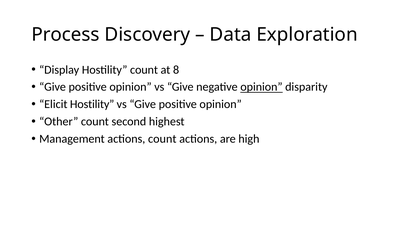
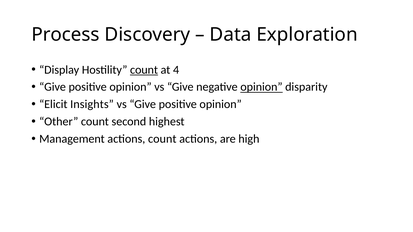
count underline: none -> present (144, 70)
8: 8 -> 4 (176, 70)
Elicit Hostility: Hostility -> Insights (92, 104)
